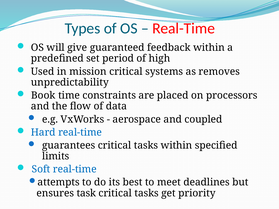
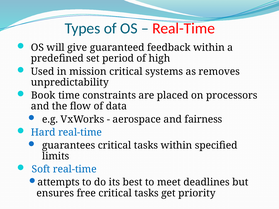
coupled: coupled -> fairness (203, 119)
task: task -> free (86, 193)
